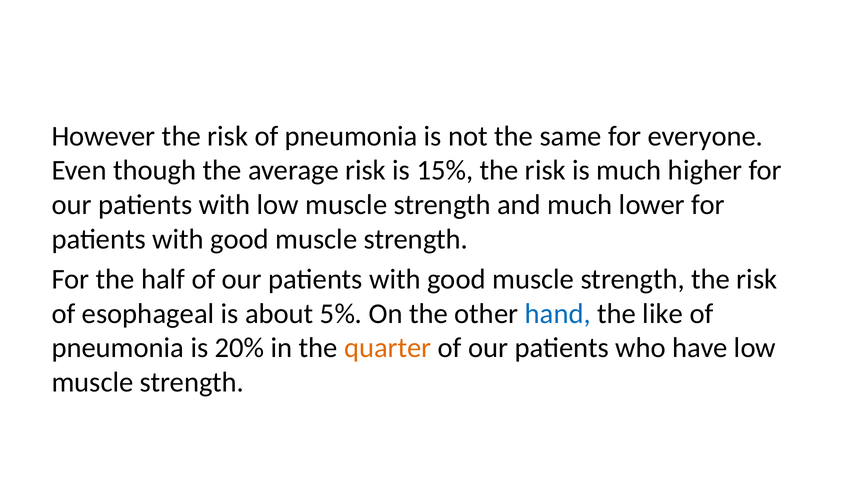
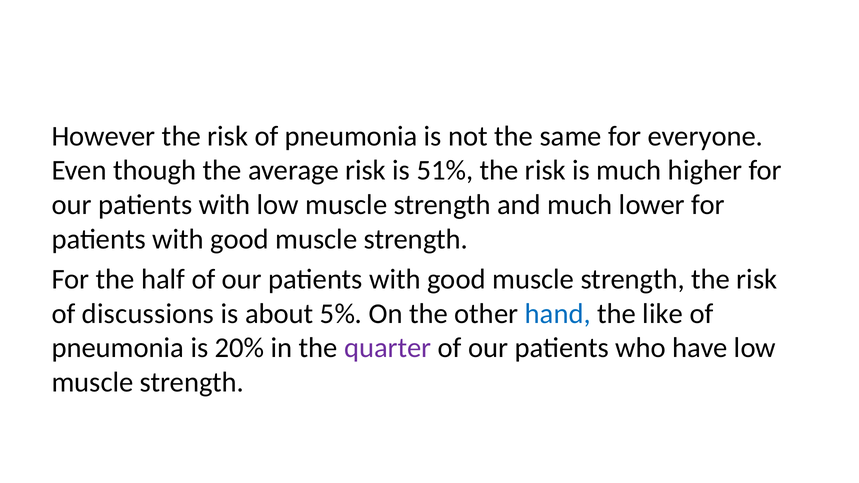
15%: 15% -> 51% (445, 171)
esophageal: esophageal -> discussions (148, 314)
quarter colour: orange -> purple (388, 348)
